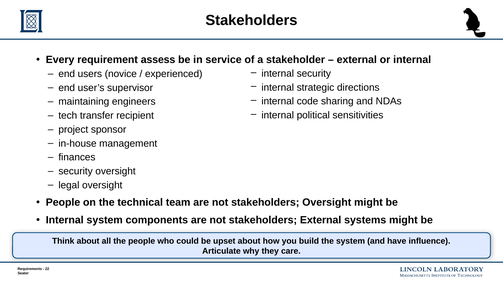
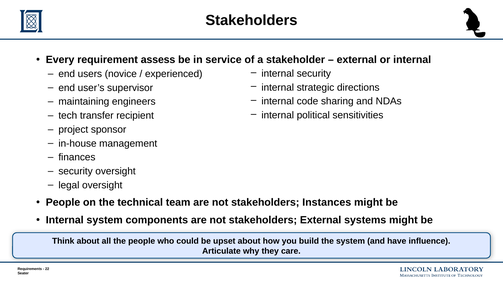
stakeholders Oversight: Oversight -> Instances (327, 202)
